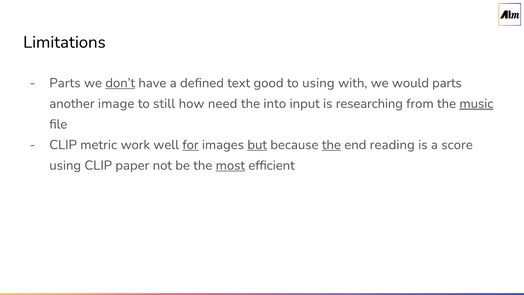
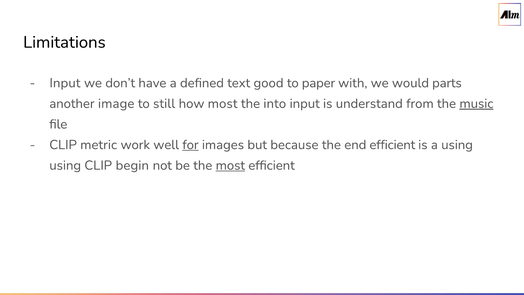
Parts: Parts -> Input (65, 83)
don’t underline: present -> none (120, 83)
to using: using -> paper (318, 83)
how need: need -> most (223, 103)
researching: researching -> understand (369, 103)
but underline: present -> none (257, 145)
the underline: present -> none (331, 145)
end reading: reading -> efficient (392, 145)
a score: score -> using (457, 145)
paper: paper -> begin (132, 165)
